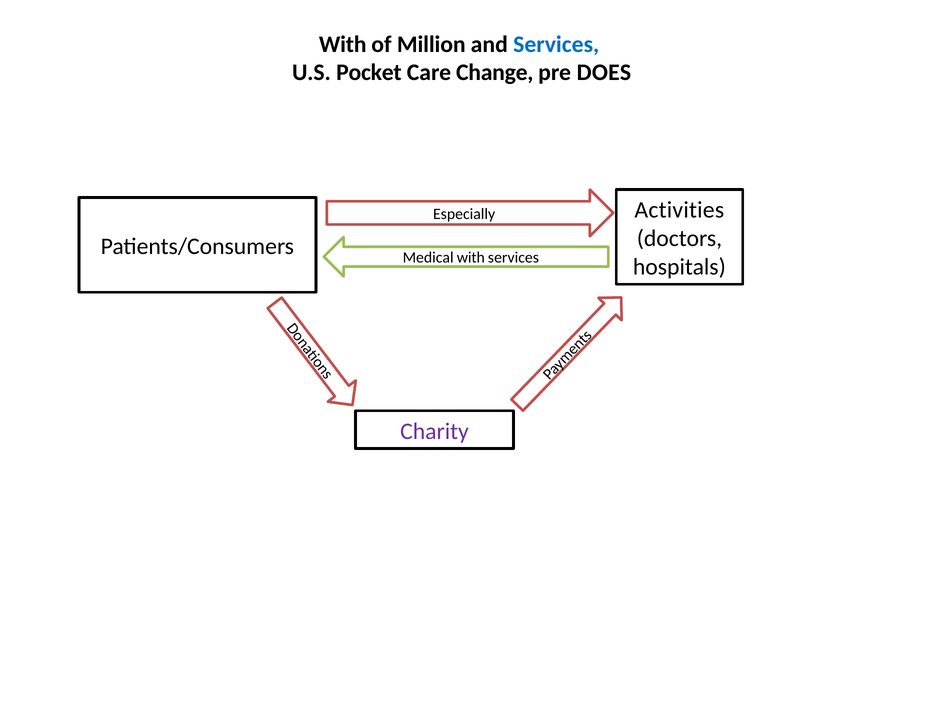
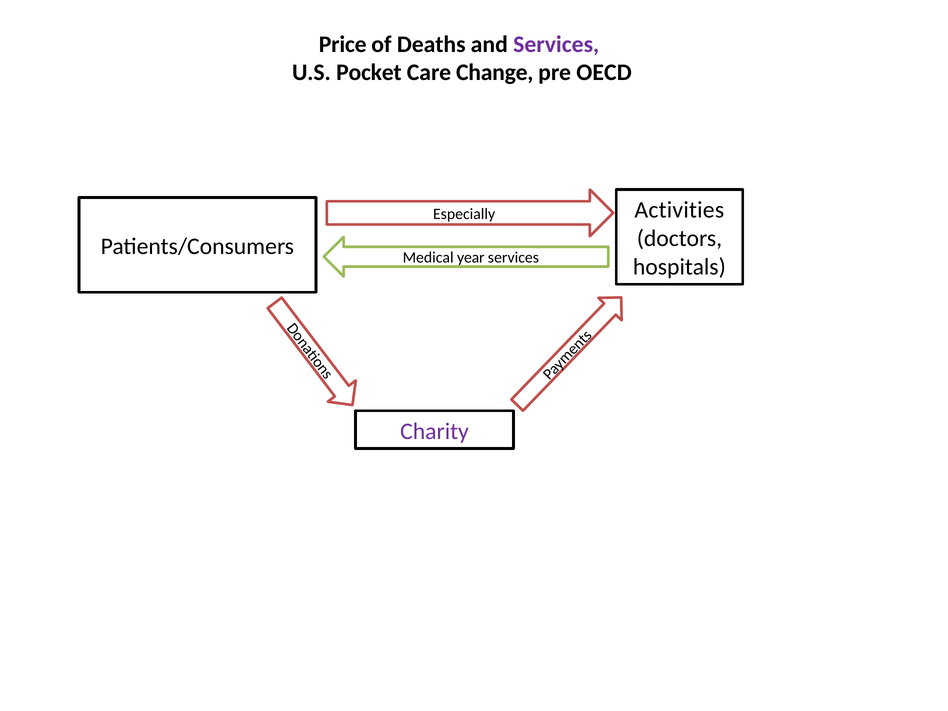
With: With -> Price (343, 44)
Million: Million -> Deaths (431, 44)
Services colour: blue -> purple (556, 44)
DOES: DOES -> OECD (604, 73)
Medical with: with -> year (471, 258)
